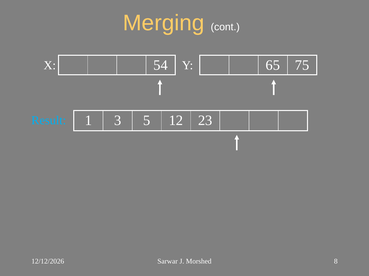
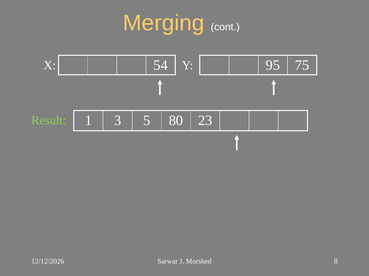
65: 65 -> 95 (273, 65)
12: 12 -> 80 (176, 121)
Result colour: light blue -> light green (49, 121)
